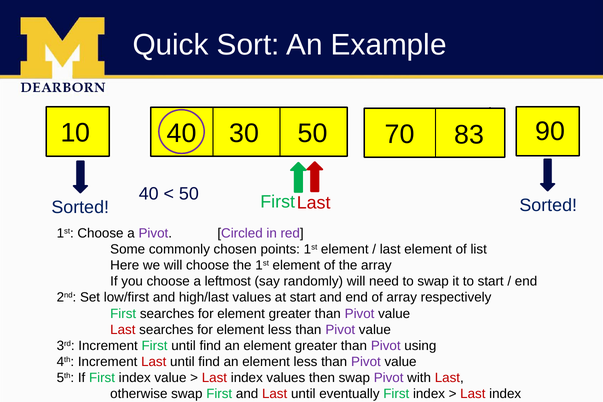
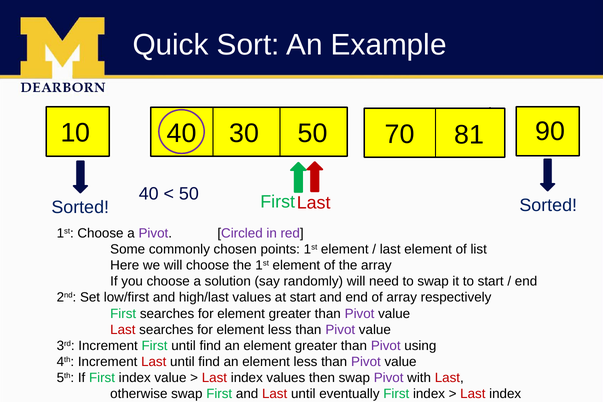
83: 83 -> 81 (469, 135)
leftmost: leftmost -> solution (228, 281)
